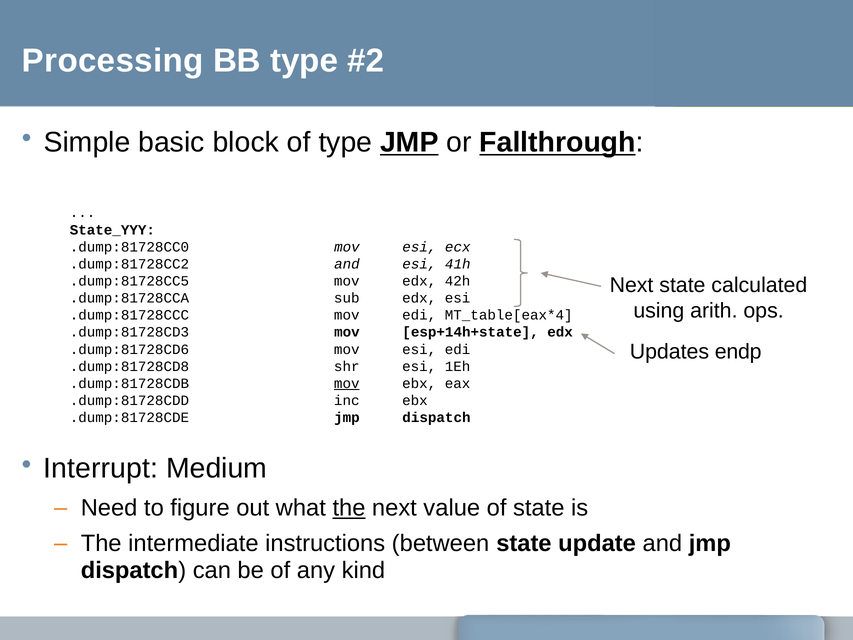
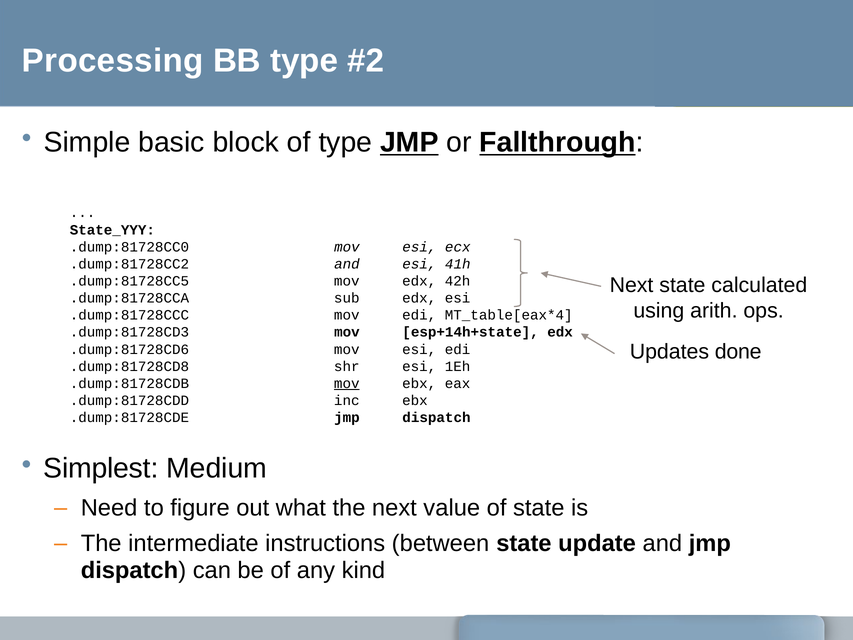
endp: endp -> done (738, 352)
Interrupt: Interrupt -> Simplest (101, 468)
the underline: present -> none (349, 508)
